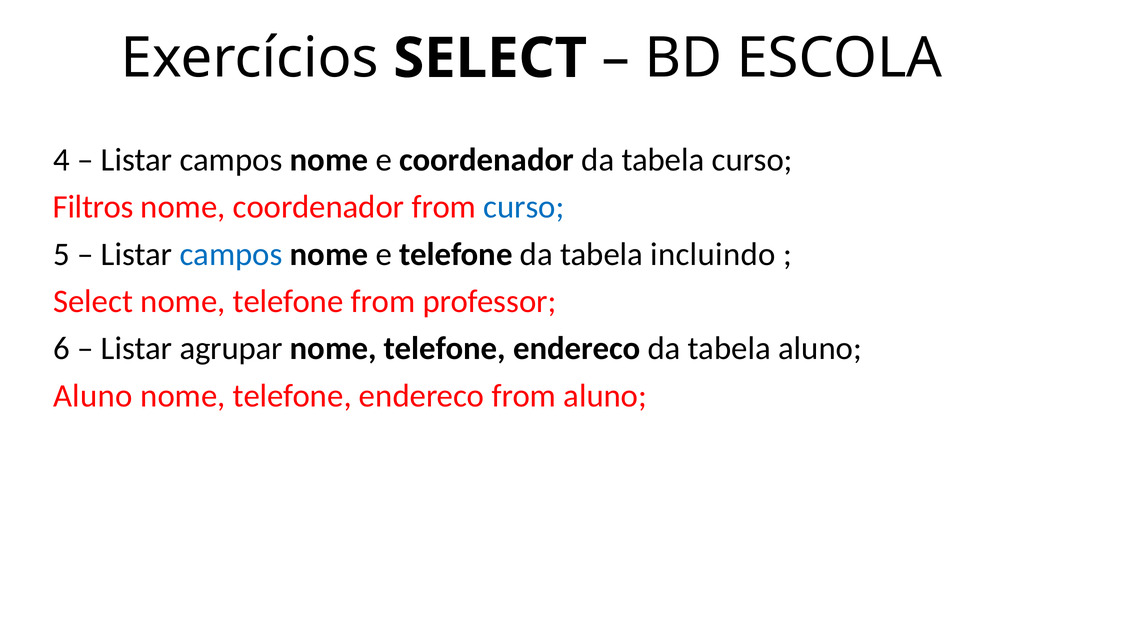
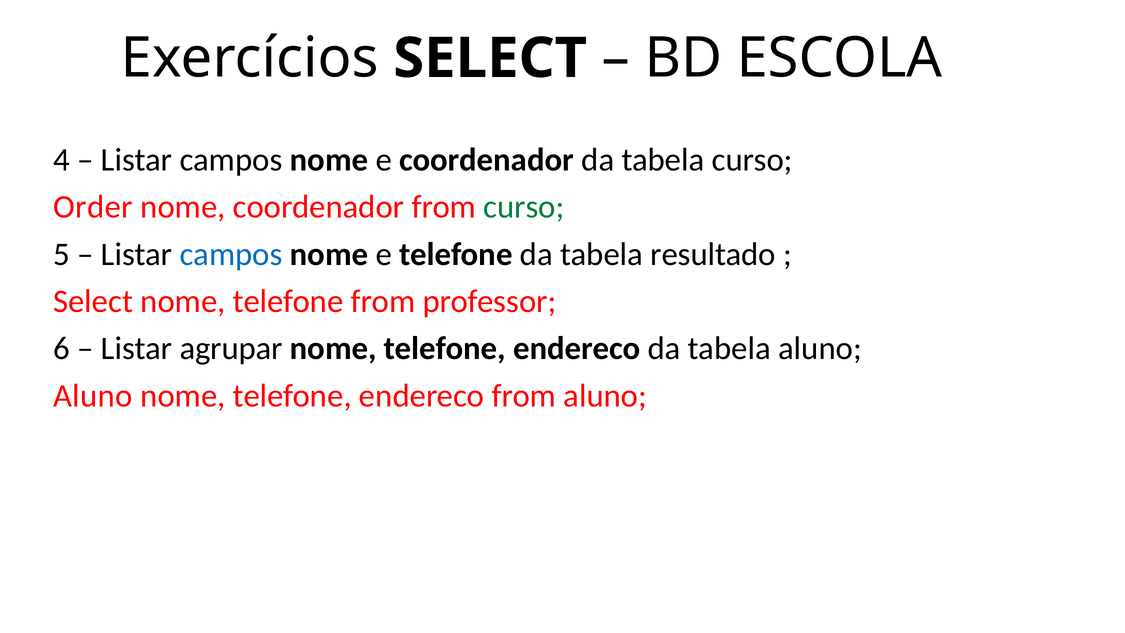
Filtros: Filtros -> Order (93, 207)
curso colour: blue -> green (524, 207)
incluindo: incluindo -> resultado (713, 254)
